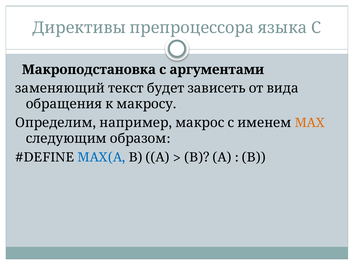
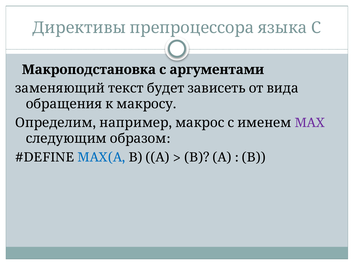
MAX colour: orange -> purple (310, 123)
